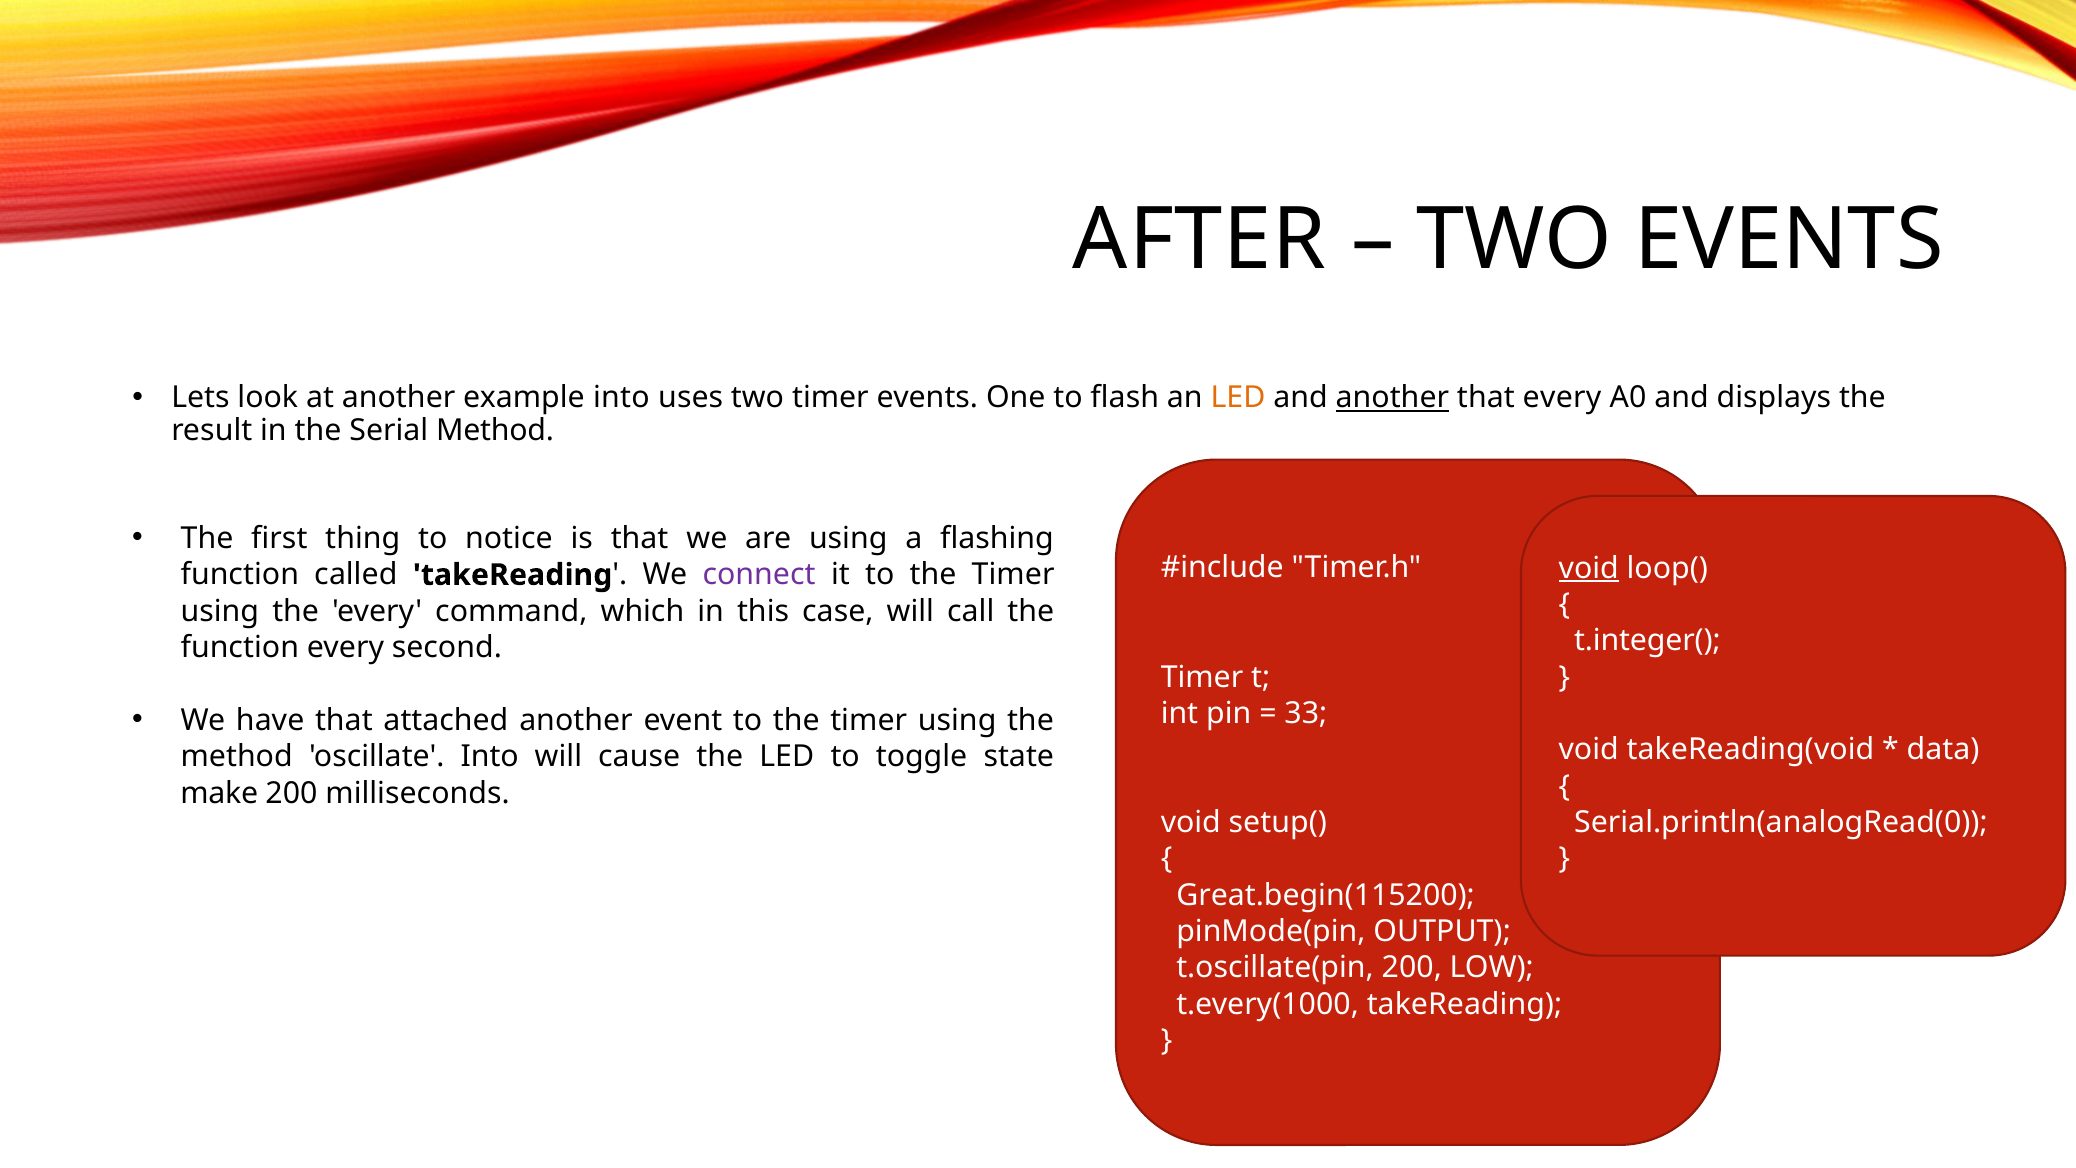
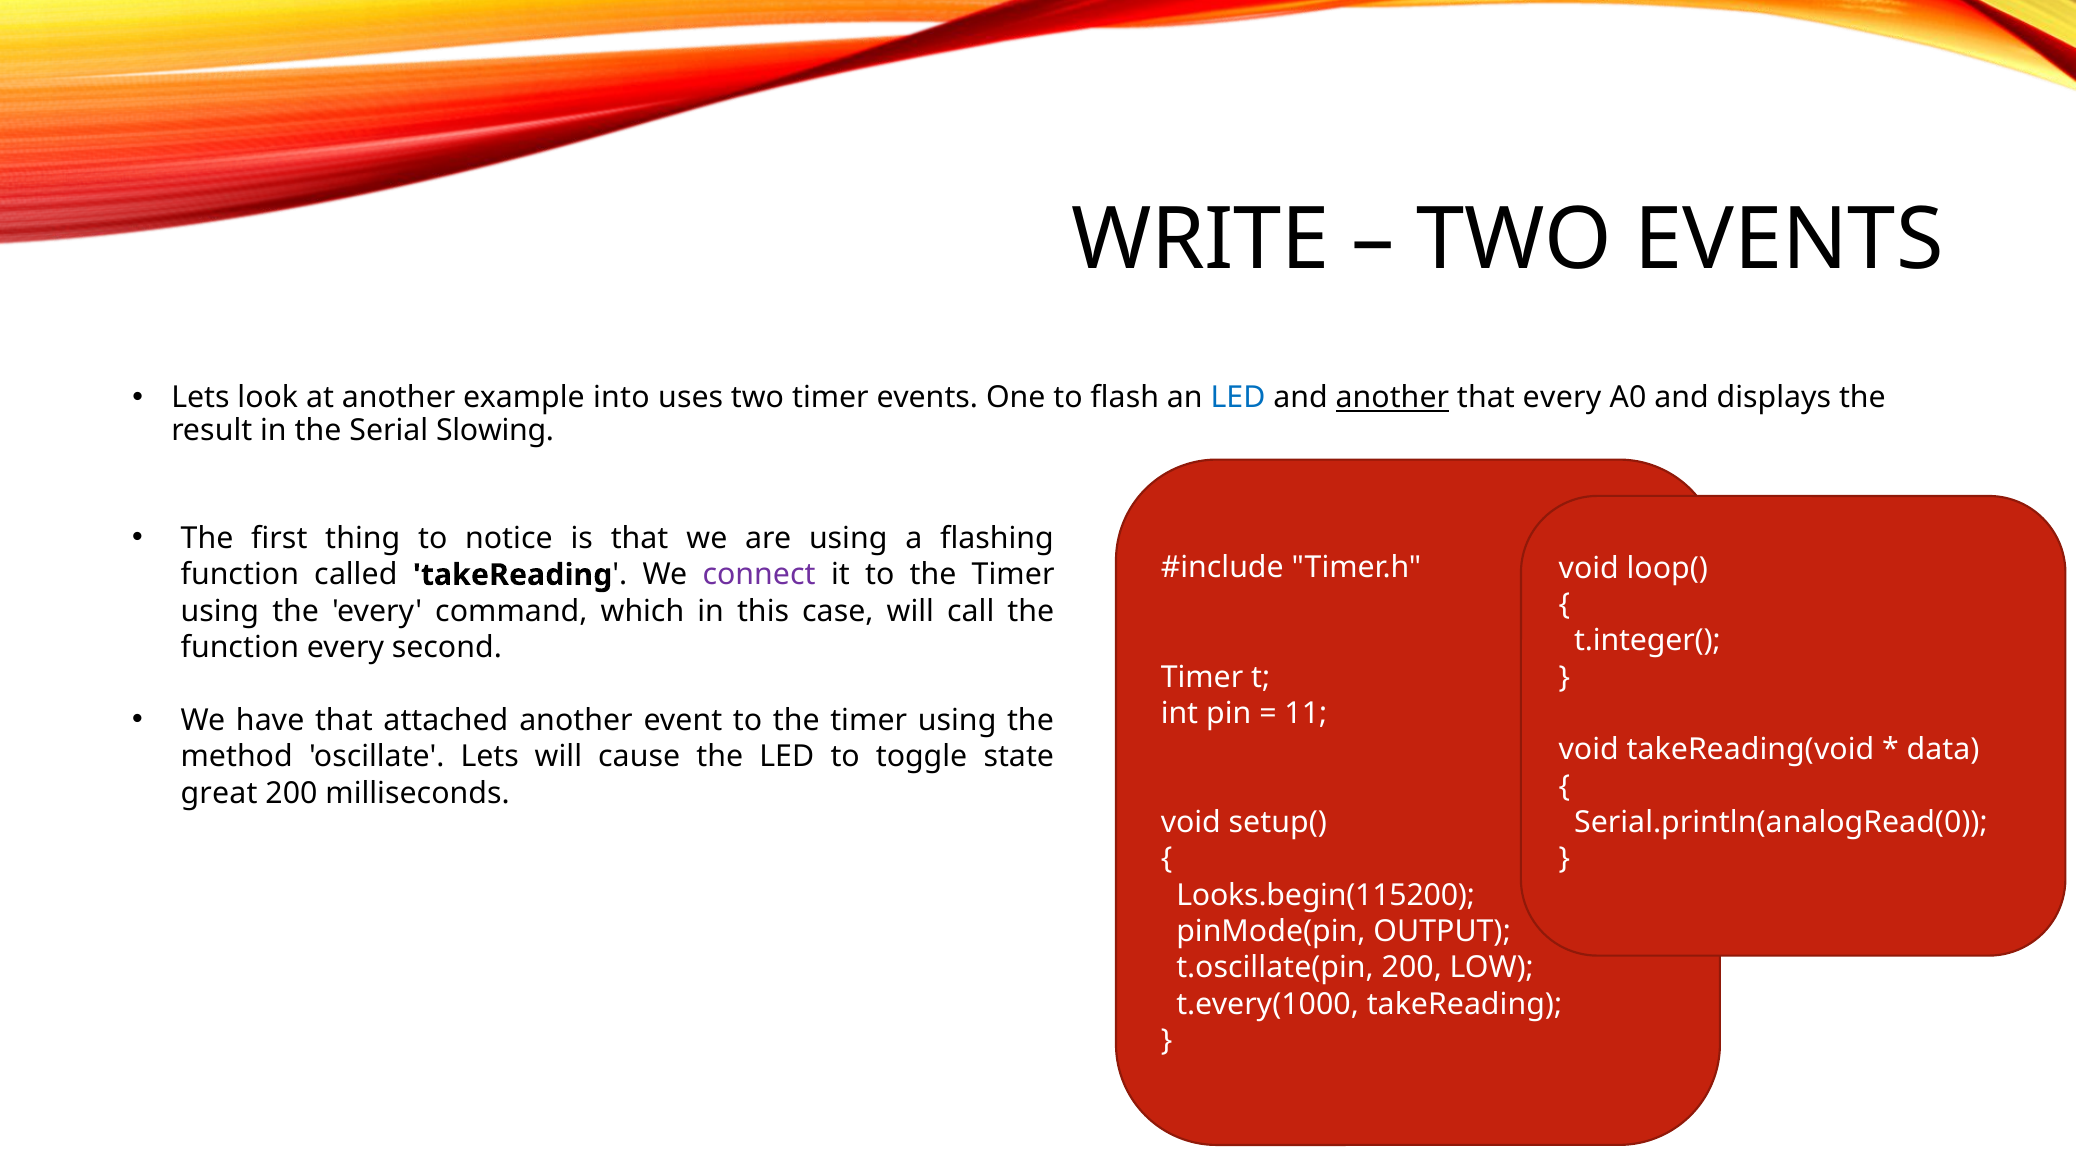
AFTER: AFTER -> WRITE (1200, 240)
LED colour: orange -> blue (1238, 398)
Serial Method: Method -> Slowing (495, 430)
void underline: present -> none (1589, 568)
33: 33 -> 11 (1306, 713)
oscillate Into: Into -> Lets (490, 757)
make: make -> great (219, 793)
Great.begin(115200: Great.begin(115200 -> Looks.begin(115200 (1326, 895)
